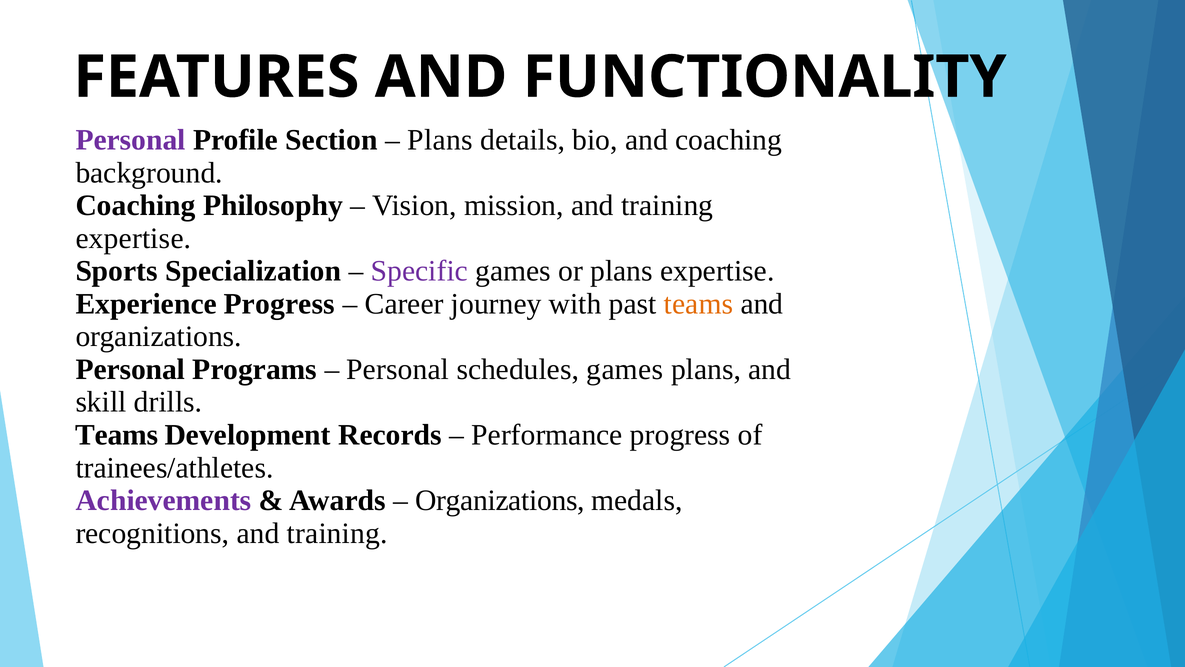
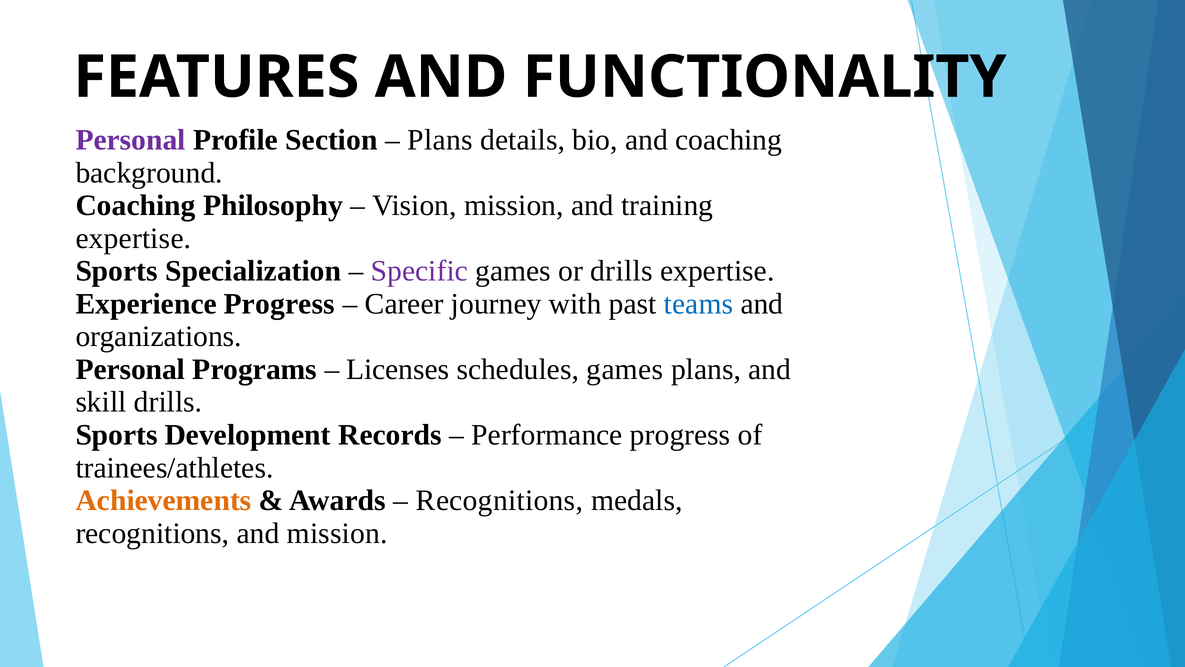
or plans: plans -> drills (621, 271)
teams colour: orange -> blue (699, 304)
Personal: Personal -> Licenses (398, 369)
Teams: Teams -> Sports (117, 435)
Achievements colour: purple -> orange (163, 500)
Organizations: Organizations -> Recognitions (500, 500)
recognitions and training: training -> mission (337, 533)
